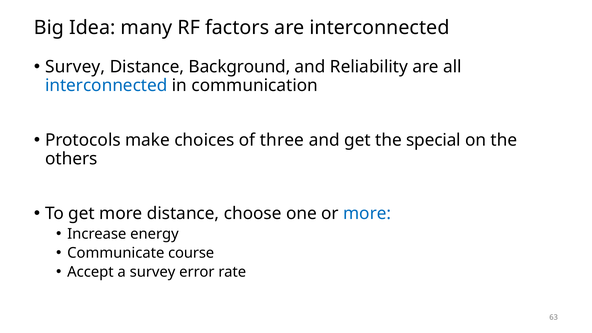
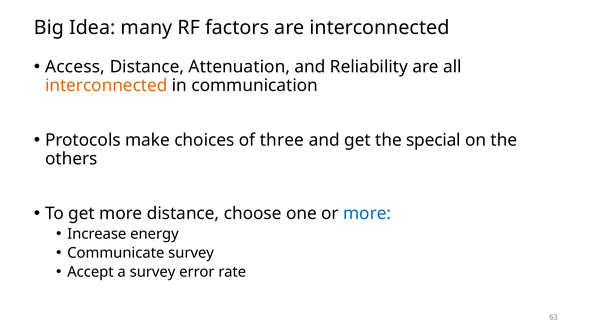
Survey: Survey -> Access (75, 67)
Background: Background -> Attenuation (239, 67)
interconnected colour: blue -> orange (106, 86)
Communicate course: course -> survey (191, 253)
